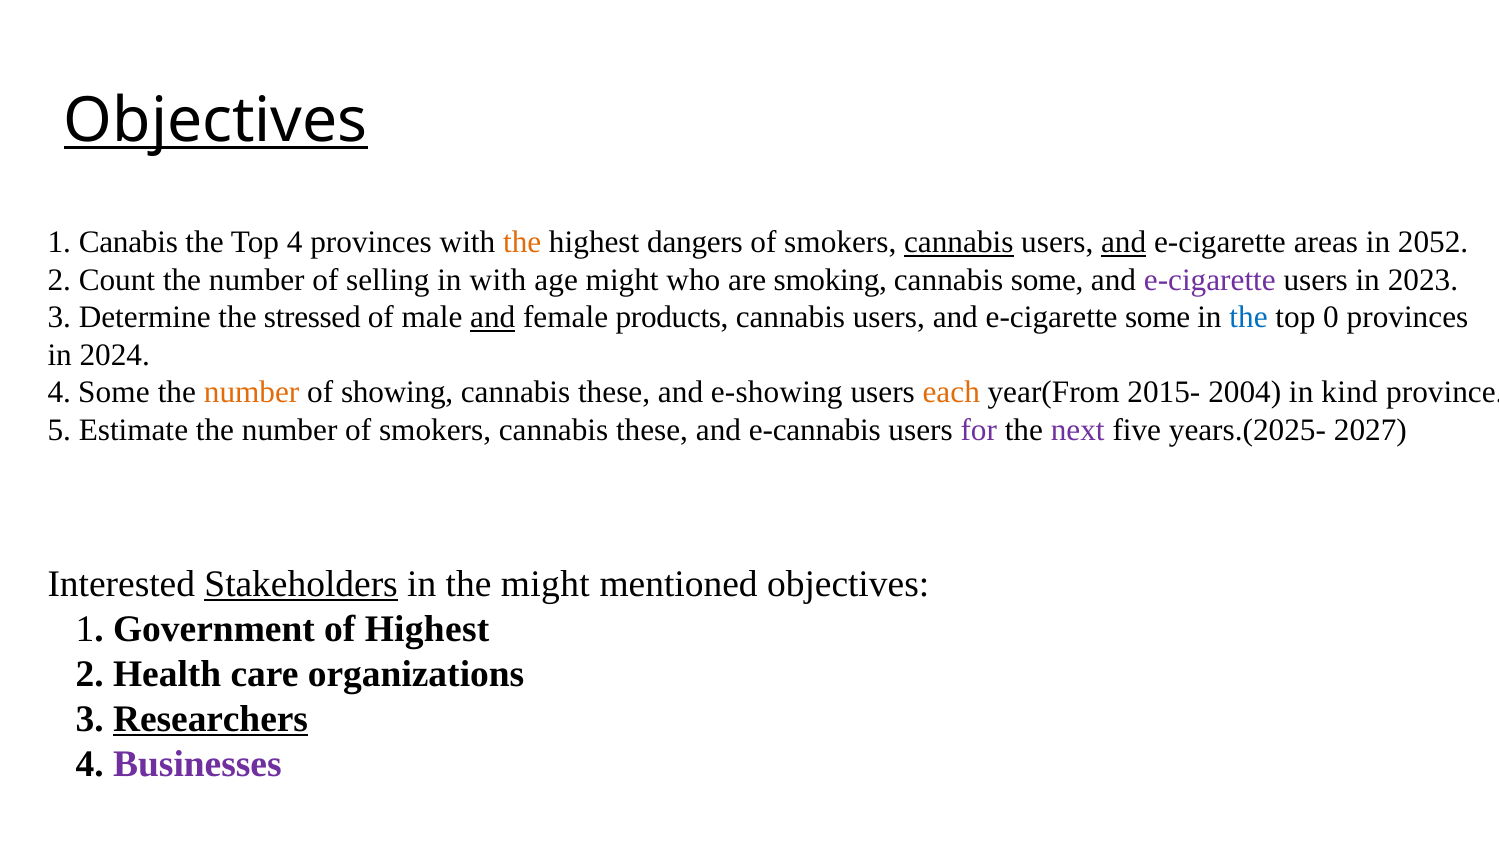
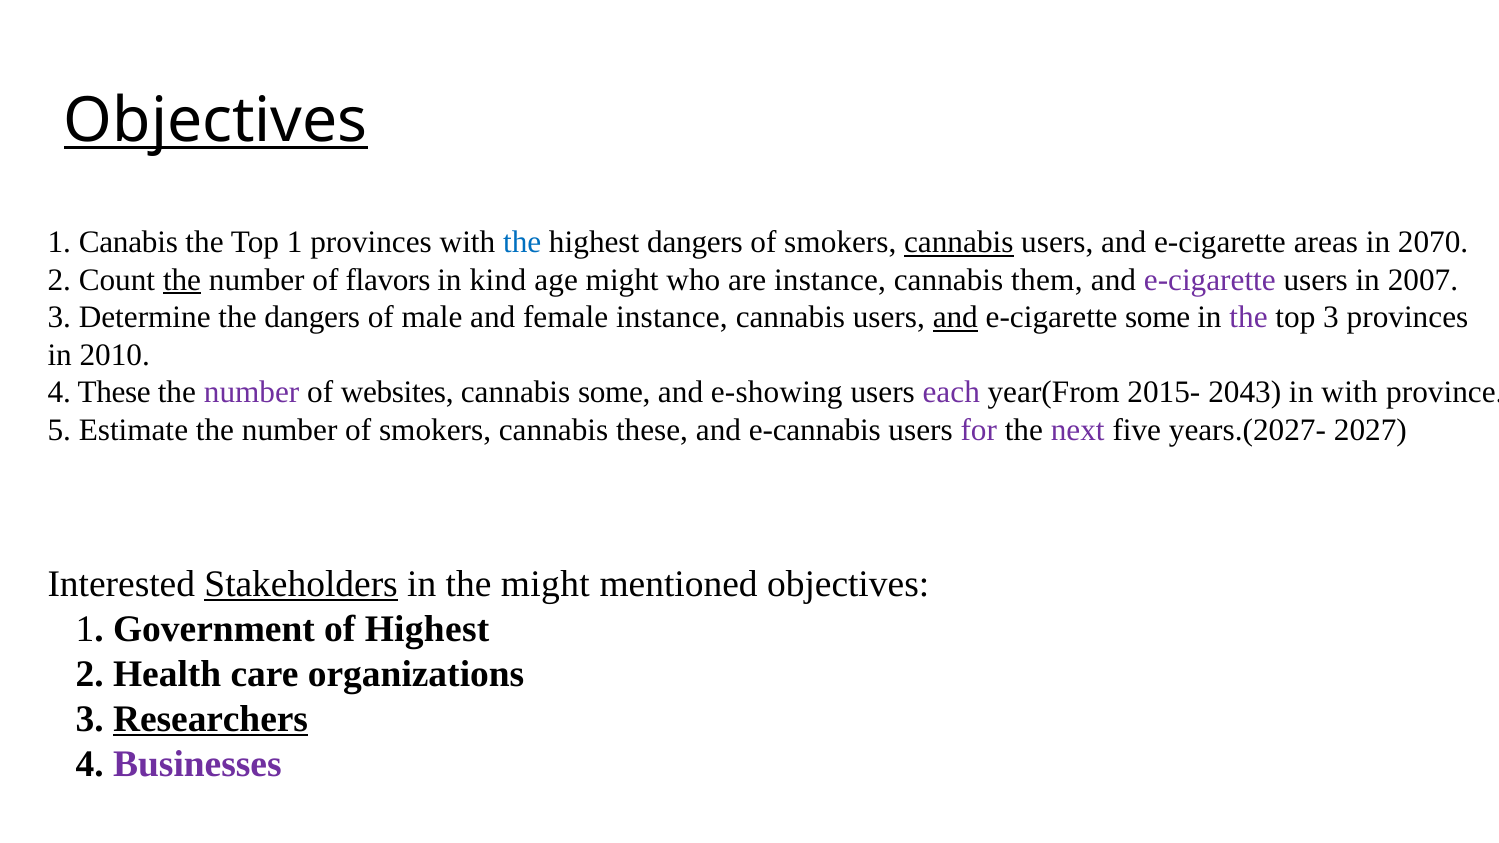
Top 4: 4 -> 1 (295, 242)
the colour: orange -> blue (522, 242)
and underline: present -> none (1124, 242)
2052: 2052 -> 2070 (1433, 242)
the underline: none -> present (182, 280)
selling: selling -> flavors (388, 280)
in with: with -> kind (498, 280)
are smoking: smoking -> instance (830, 280)
cannabis some: some -> them (1047, 280)
2023: 2023 -> 2007 (1423, 280)
the stressed: stressed -> dangers (312, 317)
and underline: present -> none (493, 317)
female products: products -> instance (672, 317)
and underline: none -> present (955, 317)
the colour: blue -> purple (1249, 317)
top 0: 0 -> 3 (1331, 317)
2024: 2024 -> 2010 (115, 355)
4 Some: Some -> These (114, 392)
number colour: orange -> purple (252, 392)
showing: showing -> websites (397, 392)
these: these -> some (614, 392)
each colour: orange -> purple (951, 392)
2004: 2004 -> 2043 (1245, 392)
in kind: kind -> with (1350, 392)
years.(2025-: years.(2025- -> years.(2027- (1247, 430)
